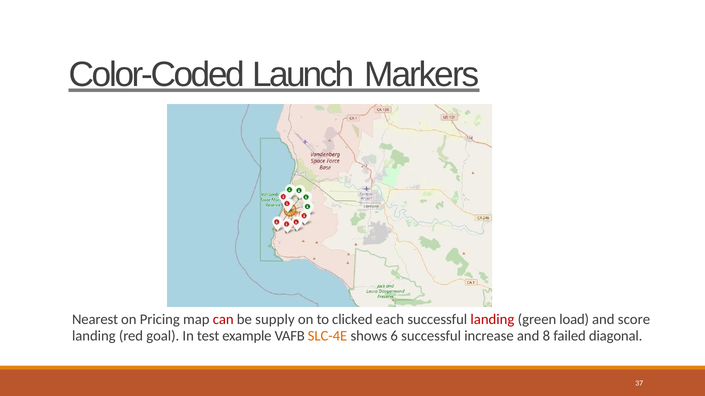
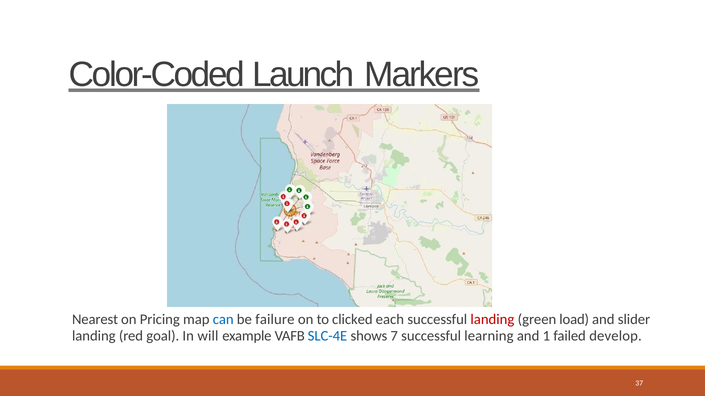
can colour: red -> blue (223, 320)
supply: supply -> failure (275, 320)
score: score -> slider (634, 320)
test: test -> will (208, 337)
SLC-4E colour: orange -> blue (328, 337)
6: 6 -> 7 (394, 337)
increase: increase -> learning (489, 337)
8: 8 -> 1 (546, 337)
diagonal: diagonal -> develop (616, 337)
